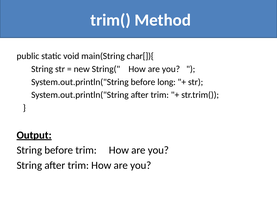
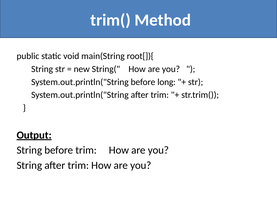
char[]){: char[]){ -> root[]){ (140, 56)
